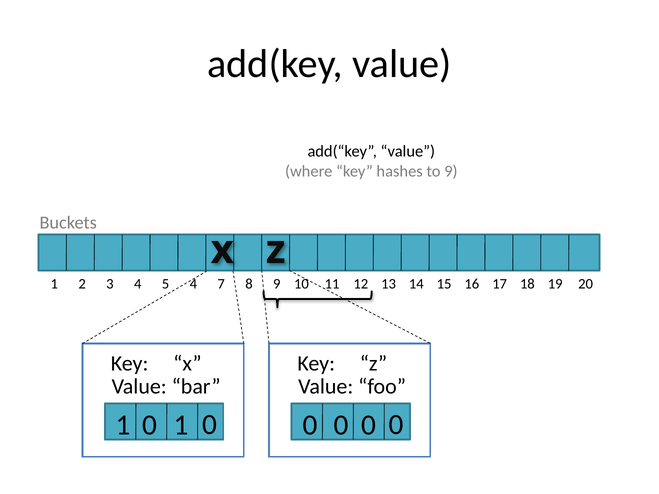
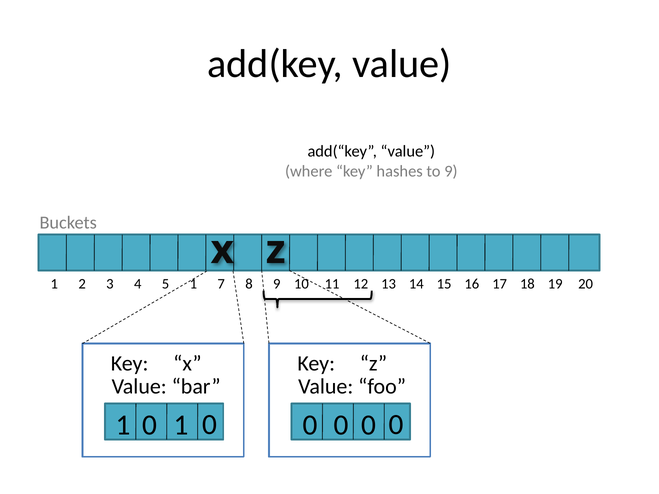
5 4: 4 -> 1 (193, 284)
